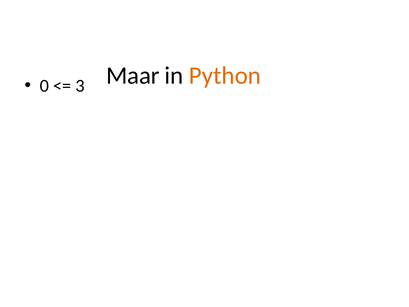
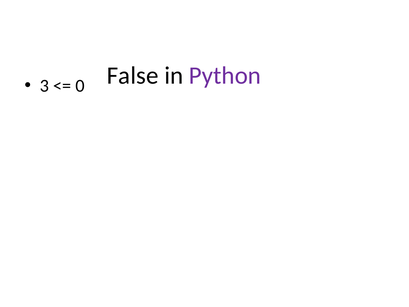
Maar: Maar -> False (133, 76)
Python colour: orange -> purple (225, 76)
0: 0 -> 3 (44, 86)
3: 3 -> 0 (80, 86)
